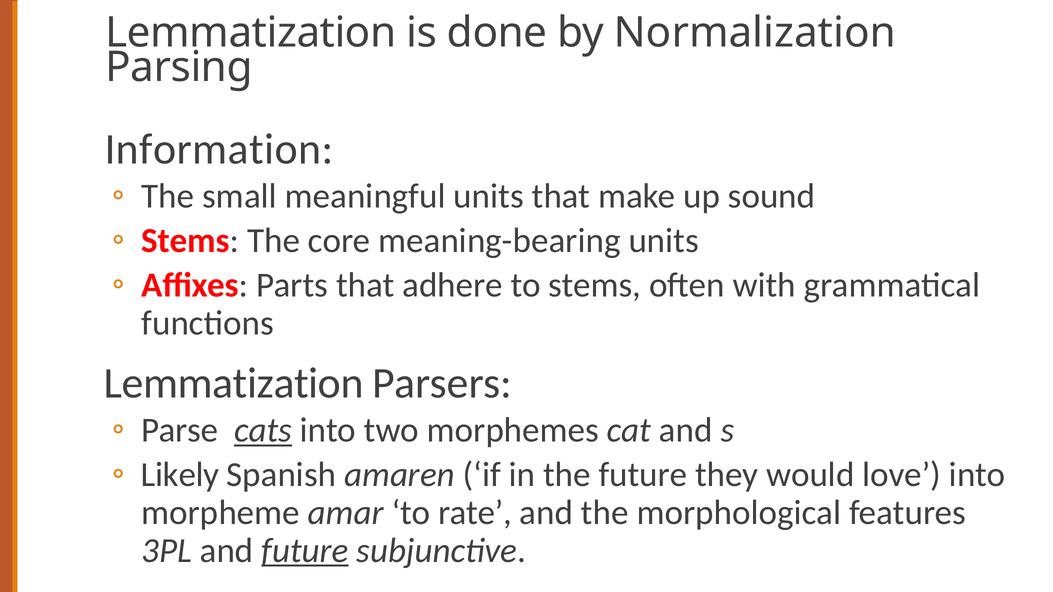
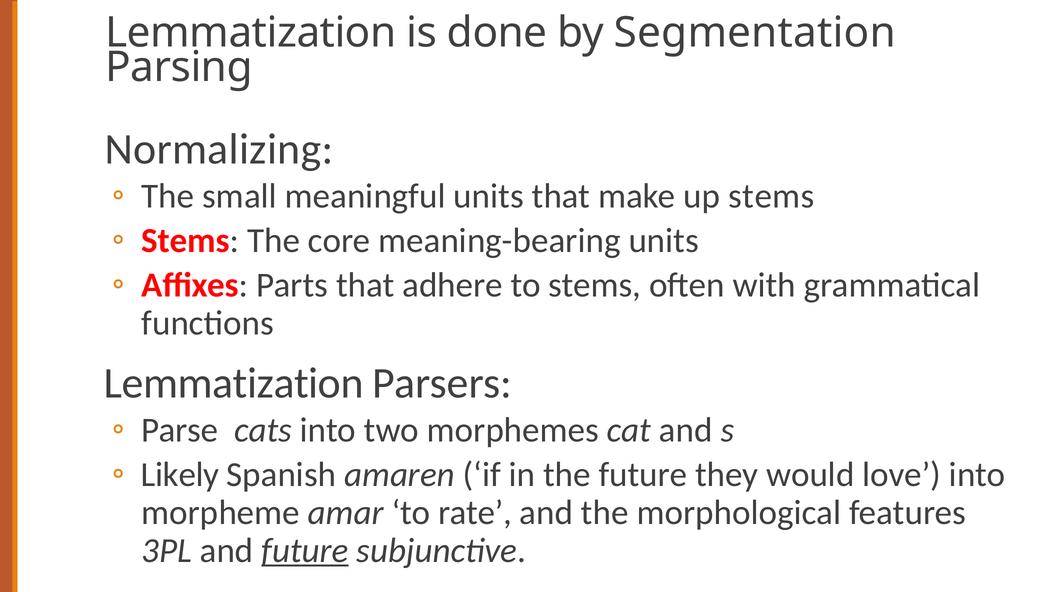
Normalization: Normalization -> Segmentation (755, 33)
Information: Information -> Normalizing (219, 149)
up sound: sound -> stems (771, 196)
cats underline: present -> none (263, 431)
